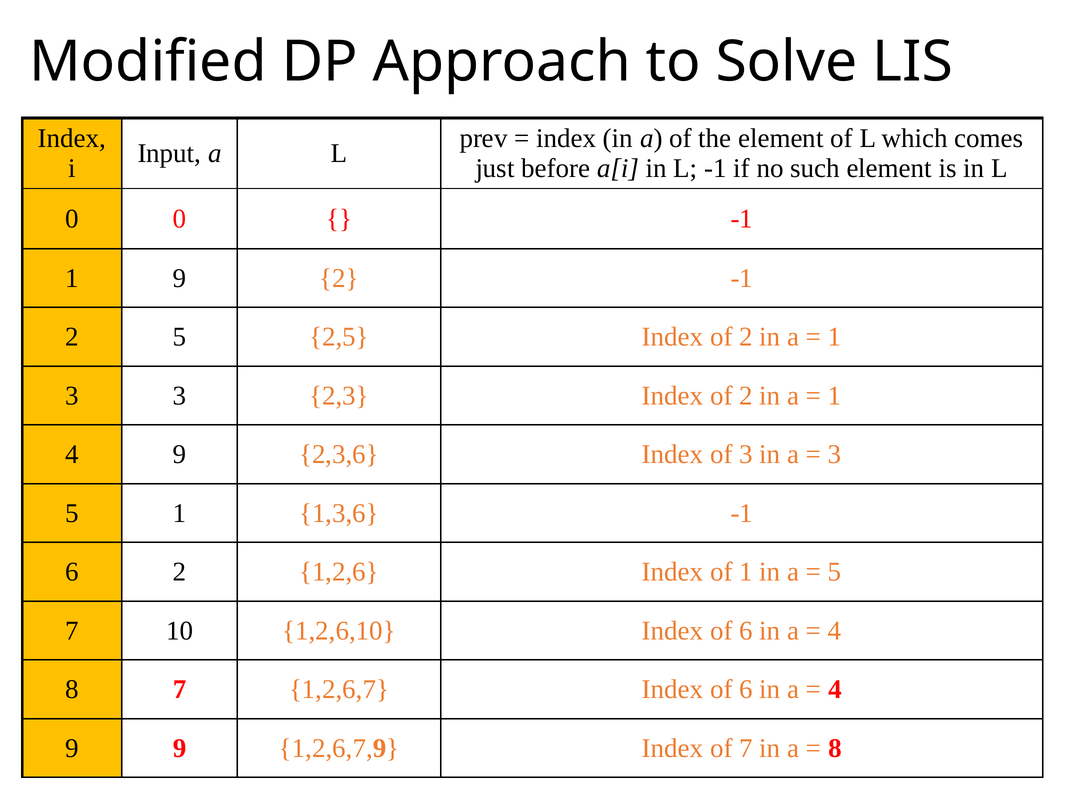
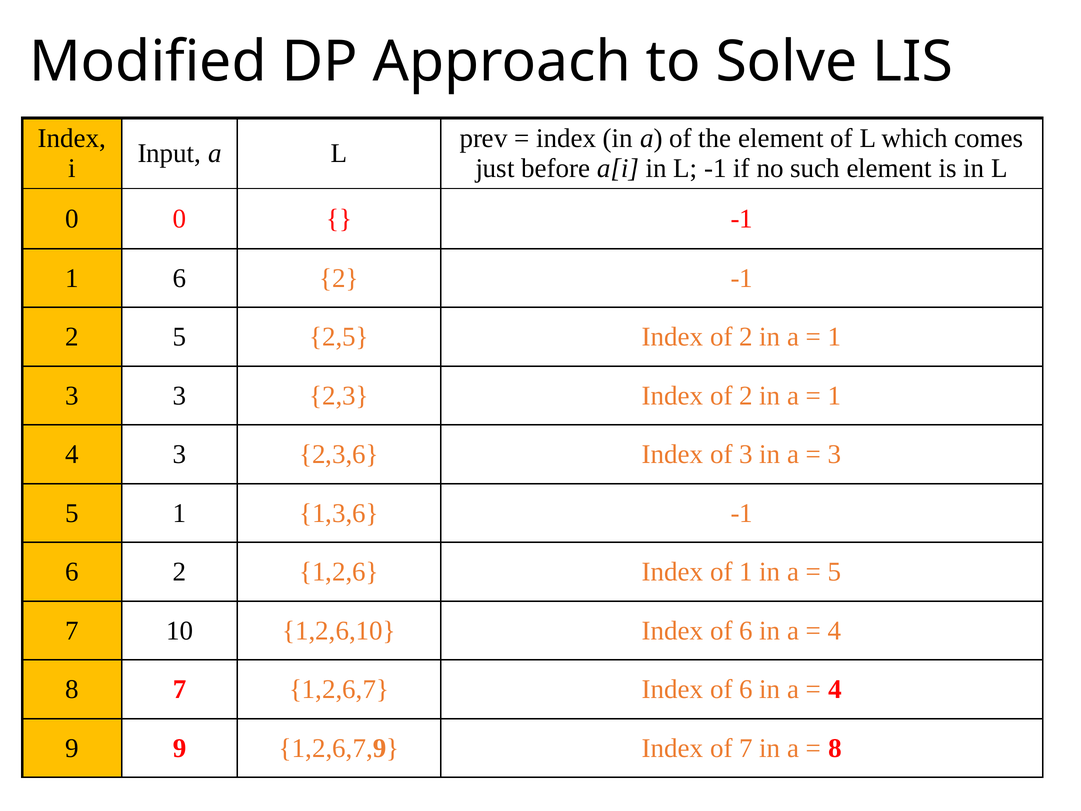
1 9: 9 -> 6 (180, 278)
9: 9 -> 3 (180, 454)
